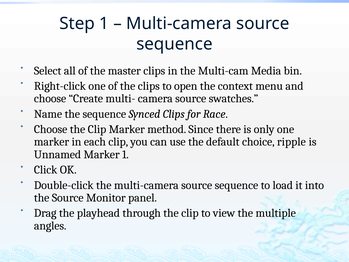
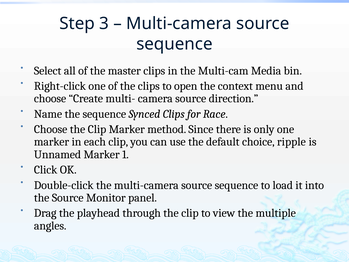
Step 1: 1 -> 3 (104, 24)
swatches: swatches -> direction (233, 98)
